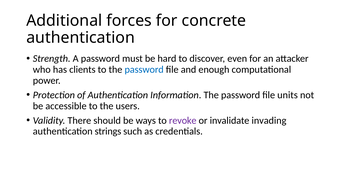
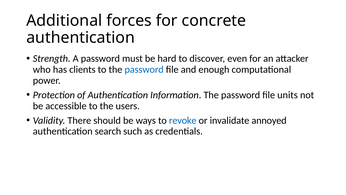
revoke colour: purple -> blue (183, 120)
invading: invading -> annoyed (269, 120)
strings: strings -> search (108, 131)
